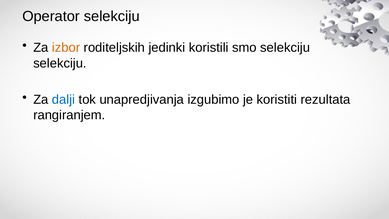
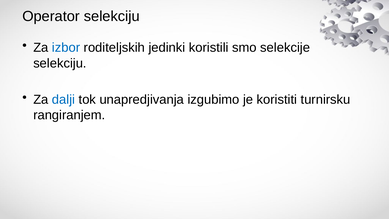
izbor colour: orange -> blue (66, 48)
smo selekciju: selekciju -> selekcije (285, 48)
rezultata: rezultata -> turnirsku (326, 99)
